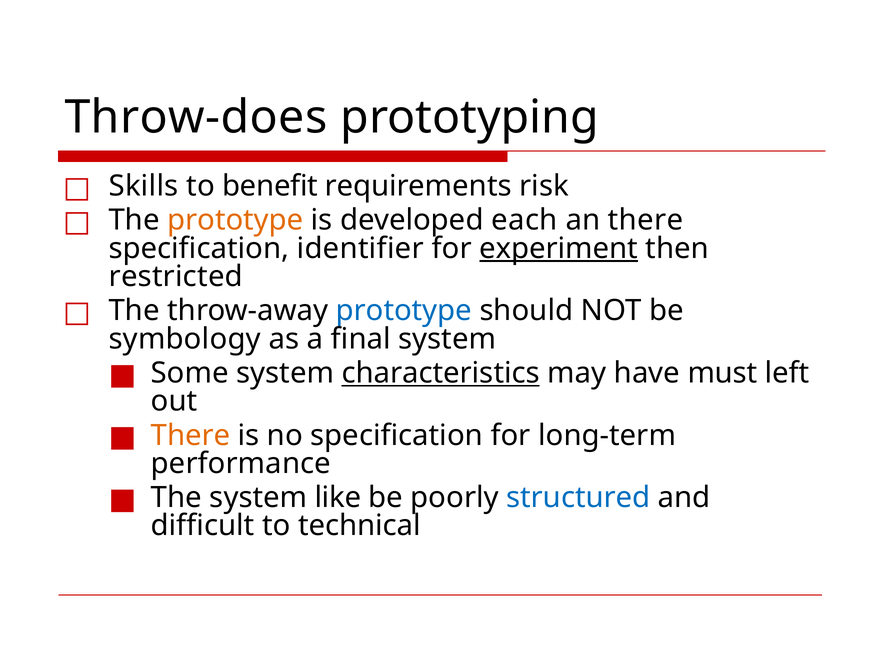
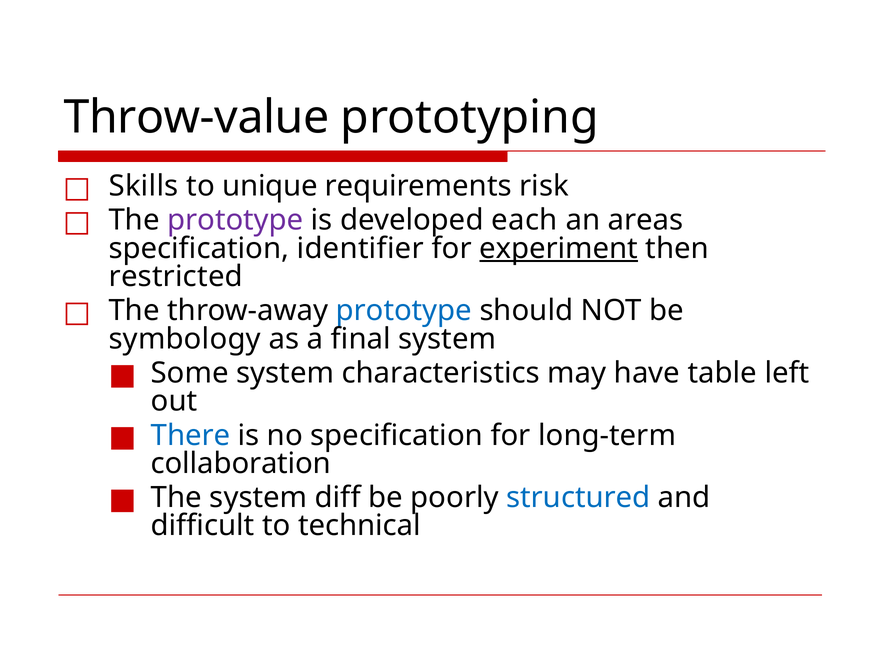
Throw-does: Throw-does -> Throw-value (196, 117)
benefit: benefit -> unique (270, 186)
prototype colour: orange -> purple (235, 220)
an there: there -> areas (646, 220)
characteristics underline: present -> none (441, 373)
must: must -> table (722, 373)
There colour: orange -> blue (190, 435)
performance: performance -> collaboration (241, 463)
like: like -> diff (338, 497)
